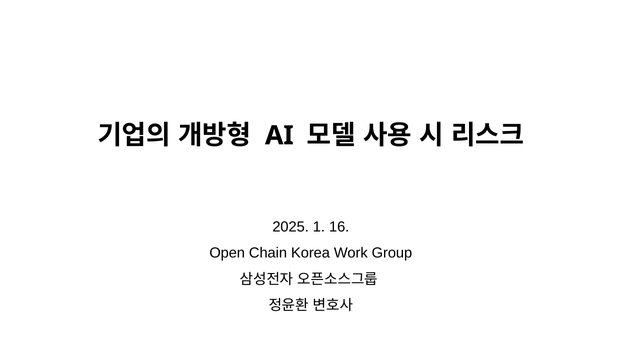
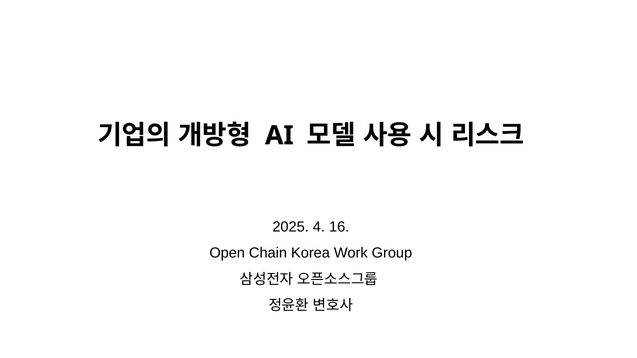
1: 1 -> 4 (319, 227)
